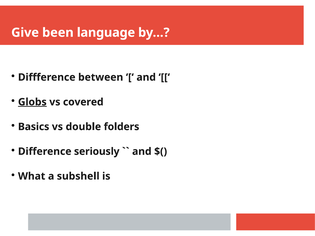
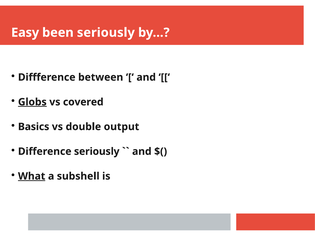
Give: Give -> Easy (25, 33)
been language: language -> seriously (106, 33)
folders: folders -> output (122, 127)
What underline: none -> present (32, 176)
